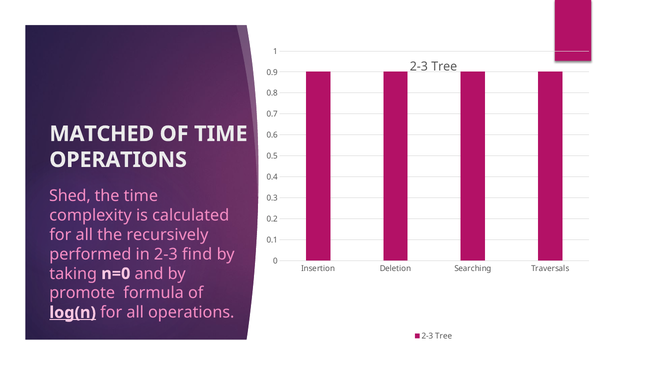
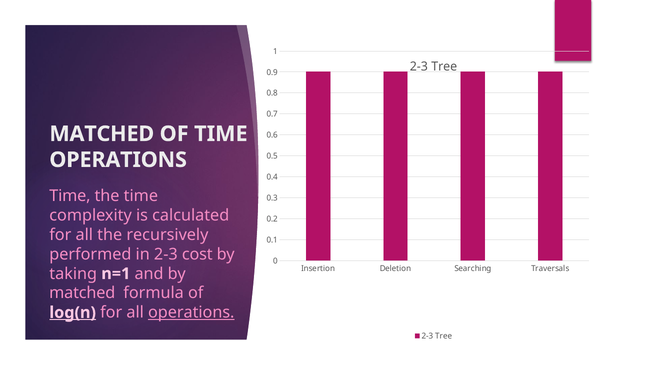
Shed: Shed -> Time (70, 196)
find: find -> cost (197, 254)
n=0: n=0 -> n=1 (116, 273)
promote: promote -> matched (82, 293)
operations underline: none -> present (191, 312)
